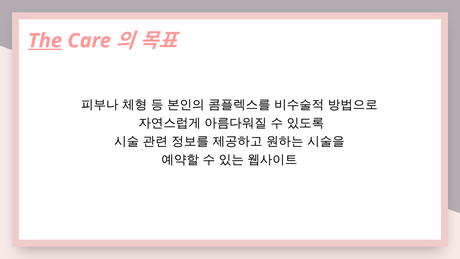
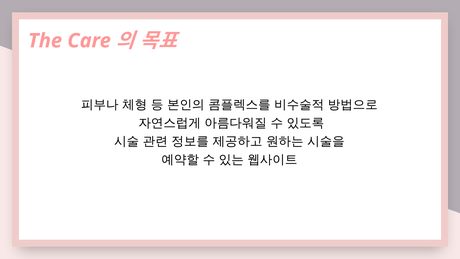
The underline: present -> none (45, 41)
